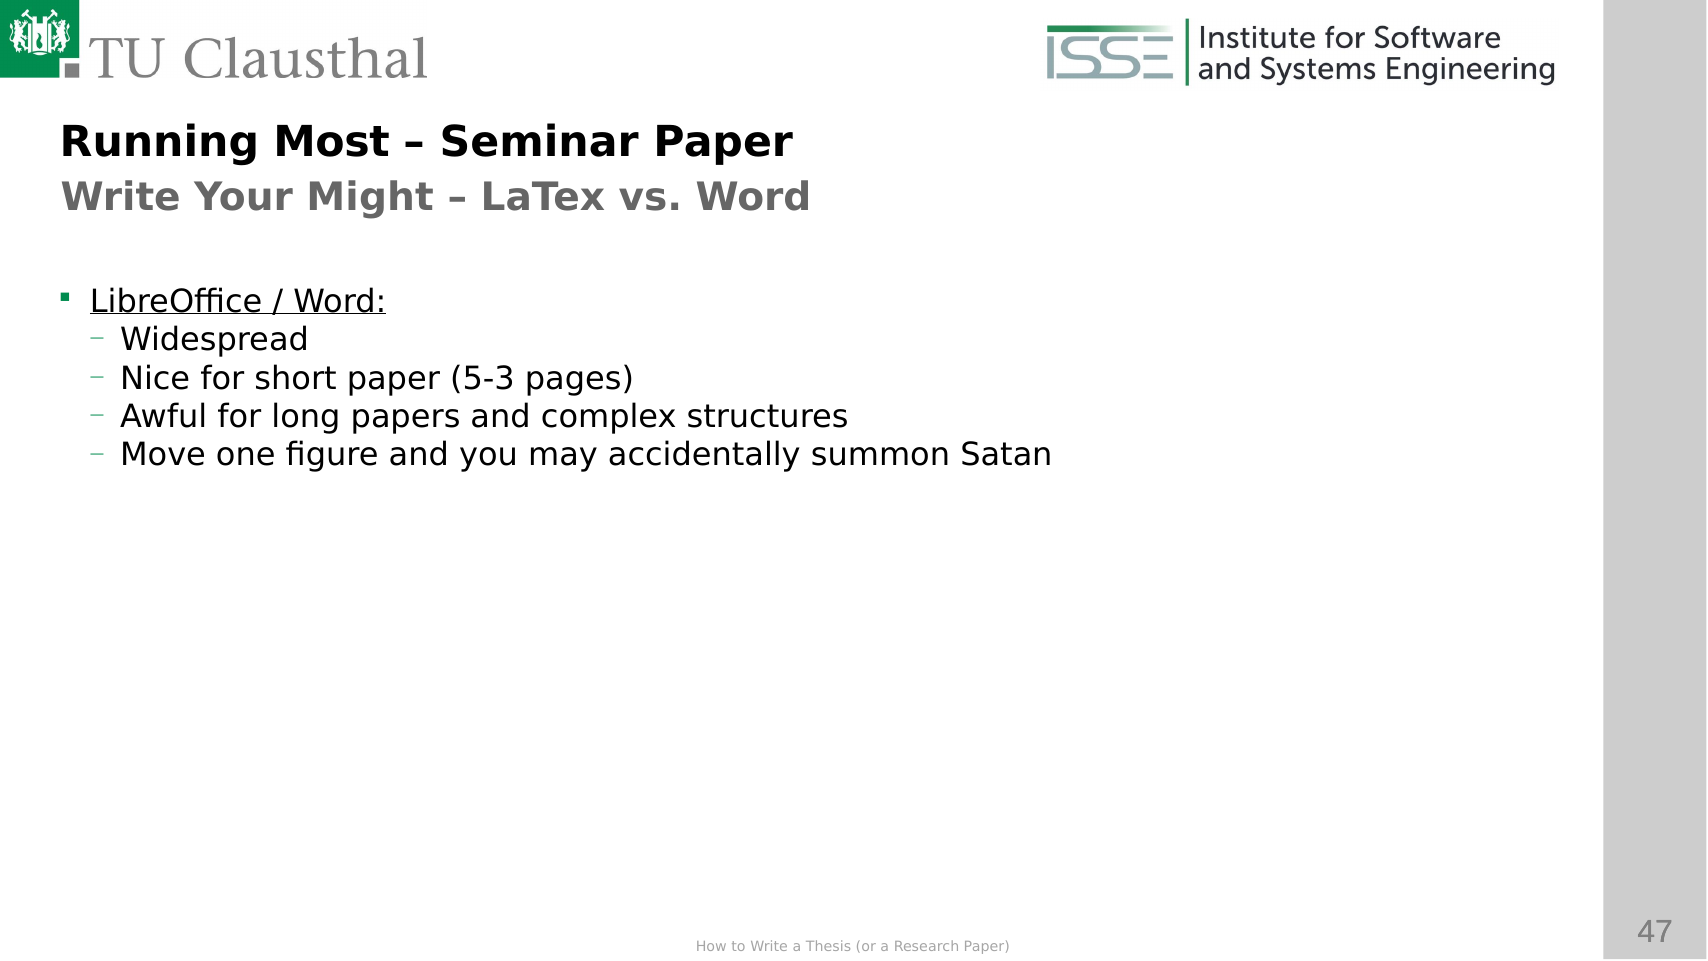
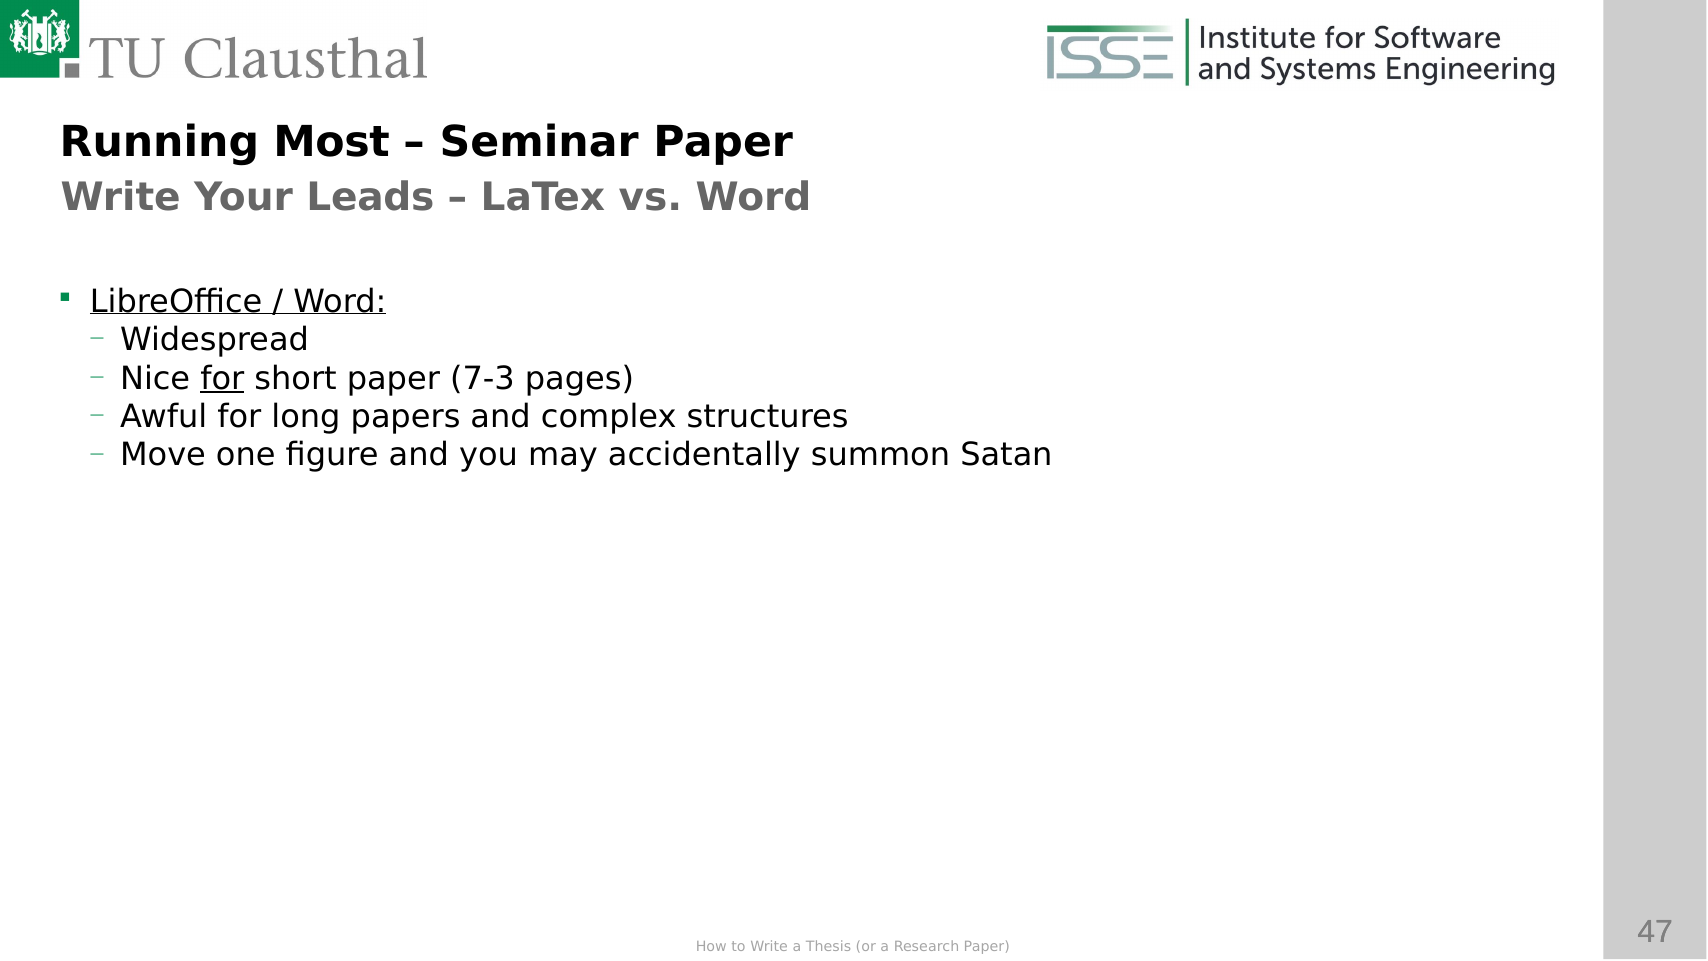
Might: Might -> Leads (370, 198)
for underline: none -> present (222, 378)
5-3: 5-3 -> 7-3 (482, 378)
